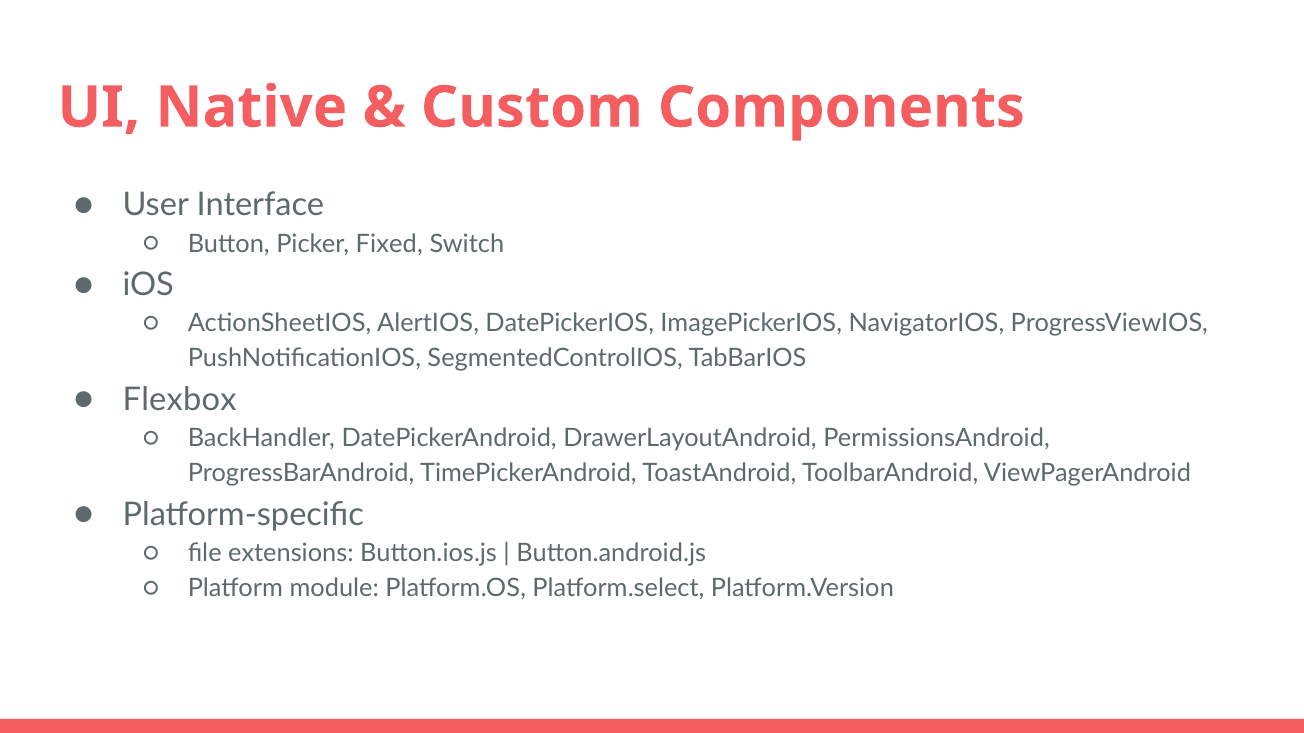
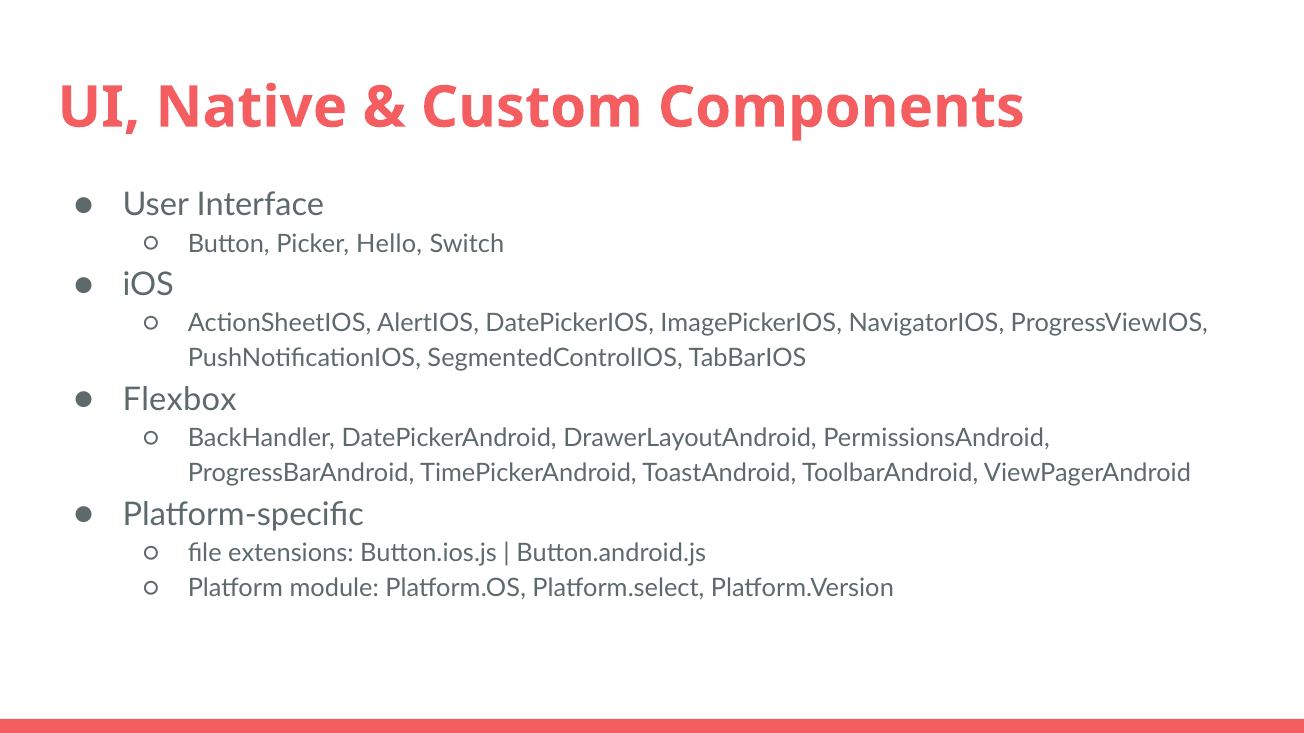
Fixed: Fixed -> Hello (389, 244)
